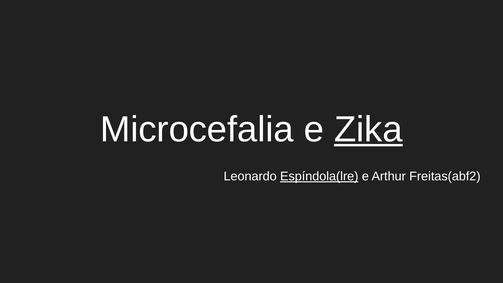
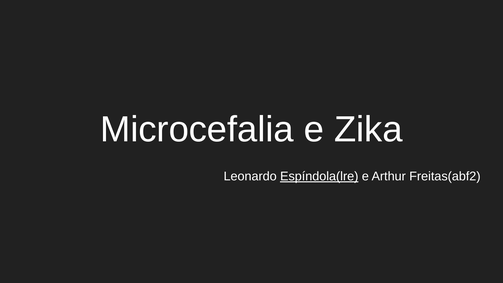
Zika underline: present -> none (368, 130)
